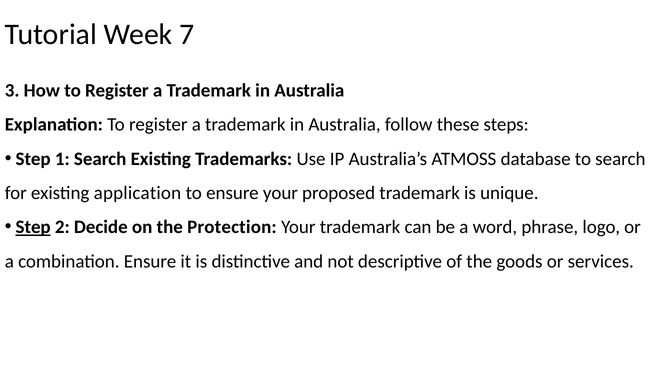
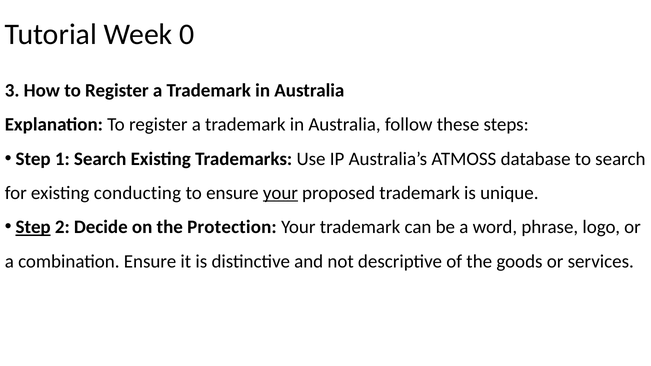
7: 7 -> 0 (187, 35)
application: application -> conducting (137, 193)
your underline: none -> present (280, 193)
